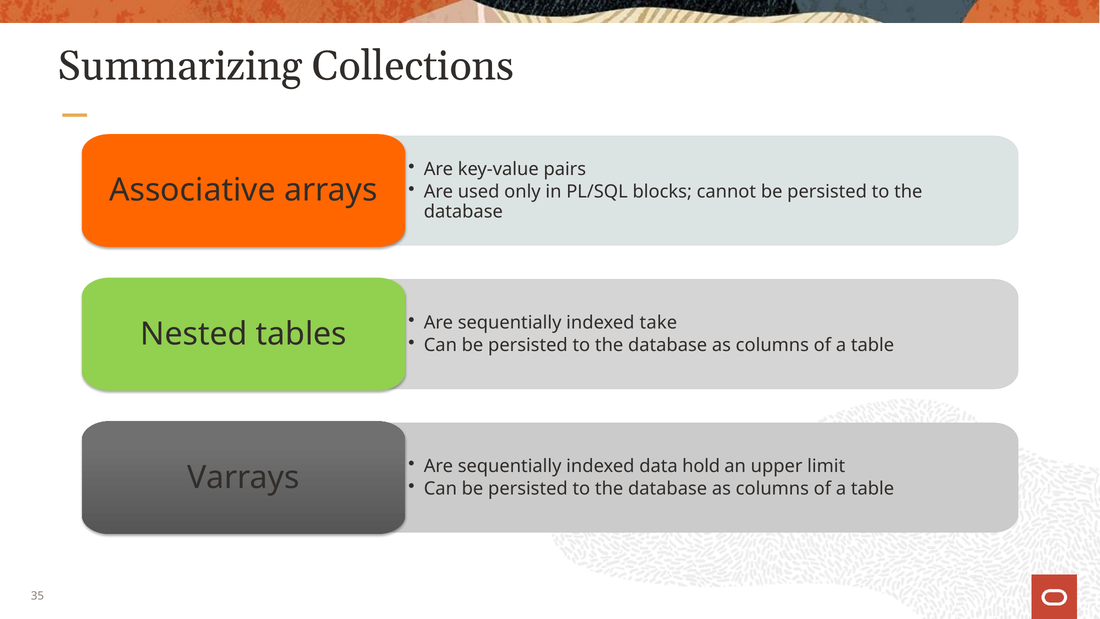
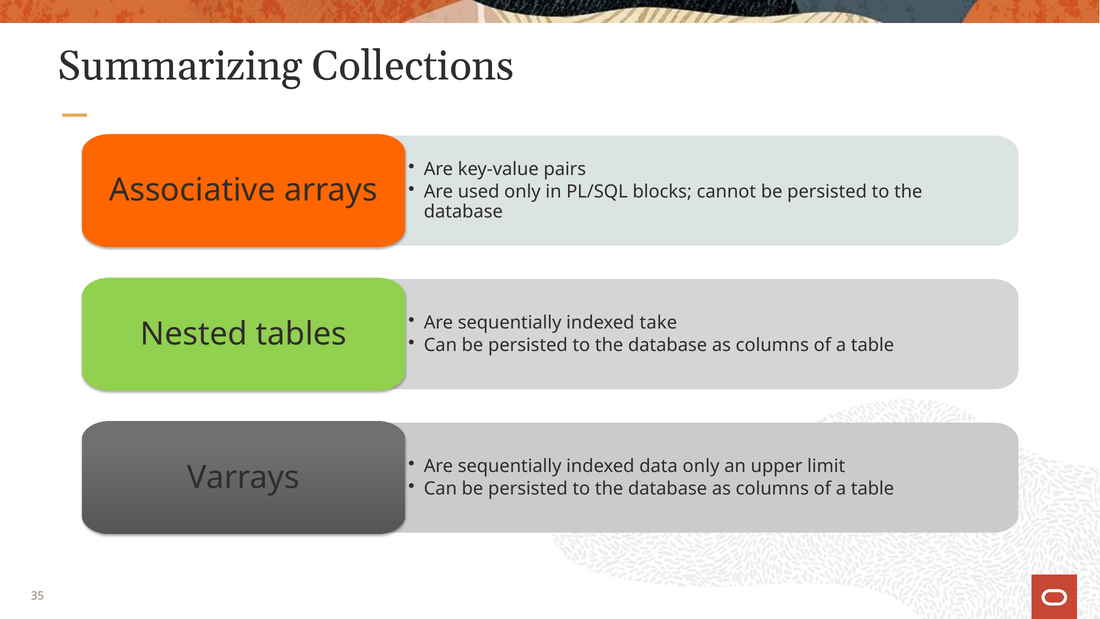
data hold: hold -> only (701, 466)
